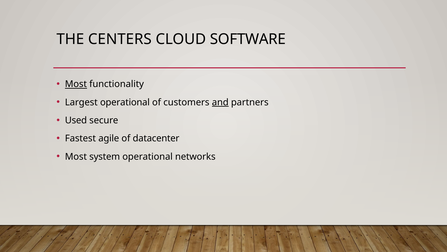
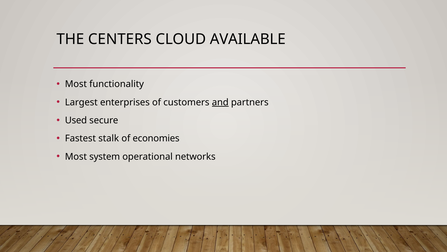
SOFTWARE: SOFTWARE -> AVAILABLE (248, 39)
Most underline: present -> none (76, 84)
Largest operational: operational -> enterprises (125, 102)
agile: agile -> stalk (109, 138)
datacenter: datacenter -> economies (156, 138)
